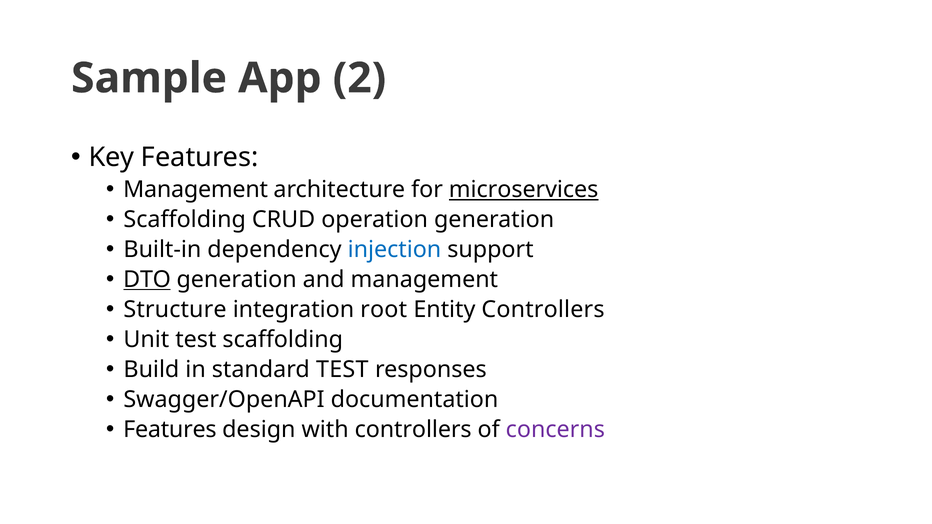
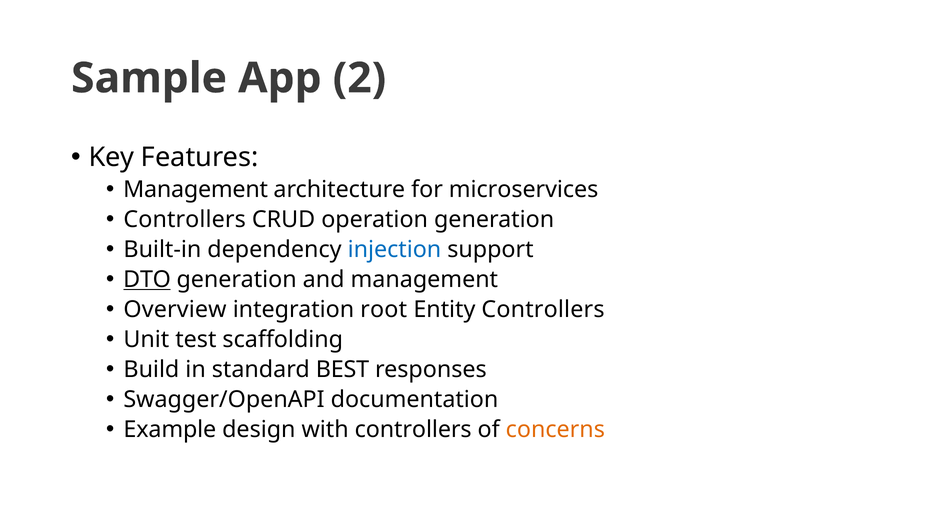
microservices underline: present -> none (524, 190)
Scaffolding: Scaffolding -> Controllers (185, 220)
Structure: Structure -> Overview (175, 310)
standard TEST: TEST -> BEST (342, 370)
Features: Features -> Example (170, 430)
concerns colour: purple -> orange (555, 430)
